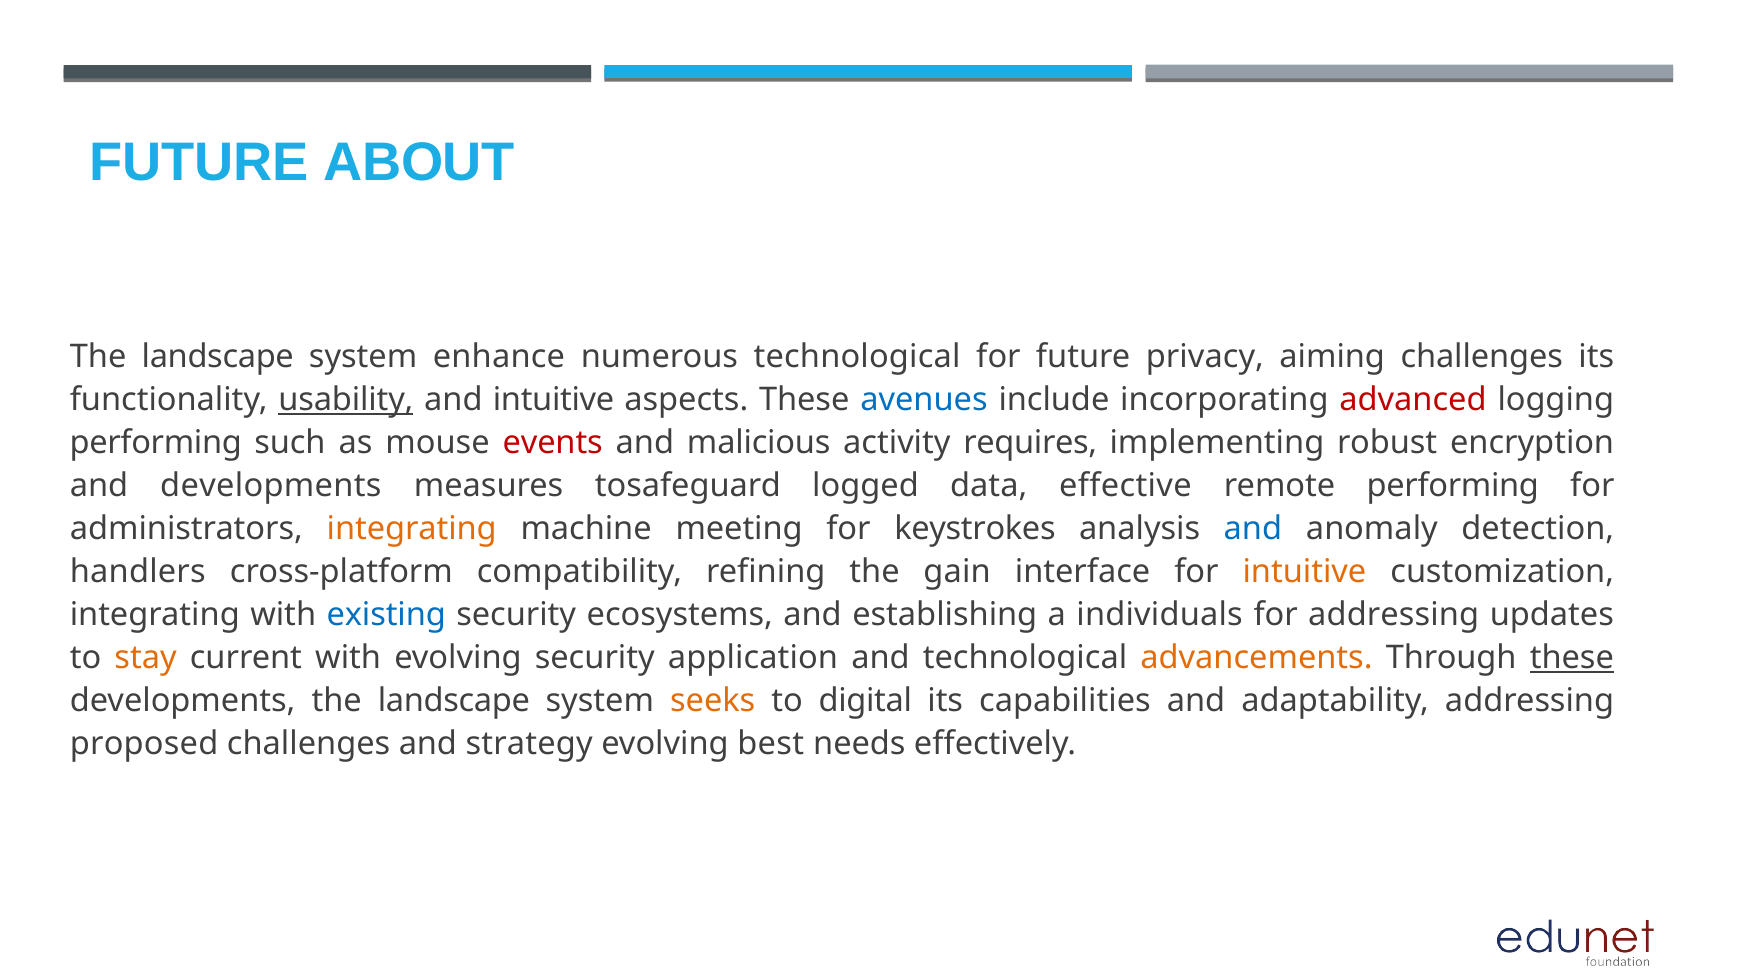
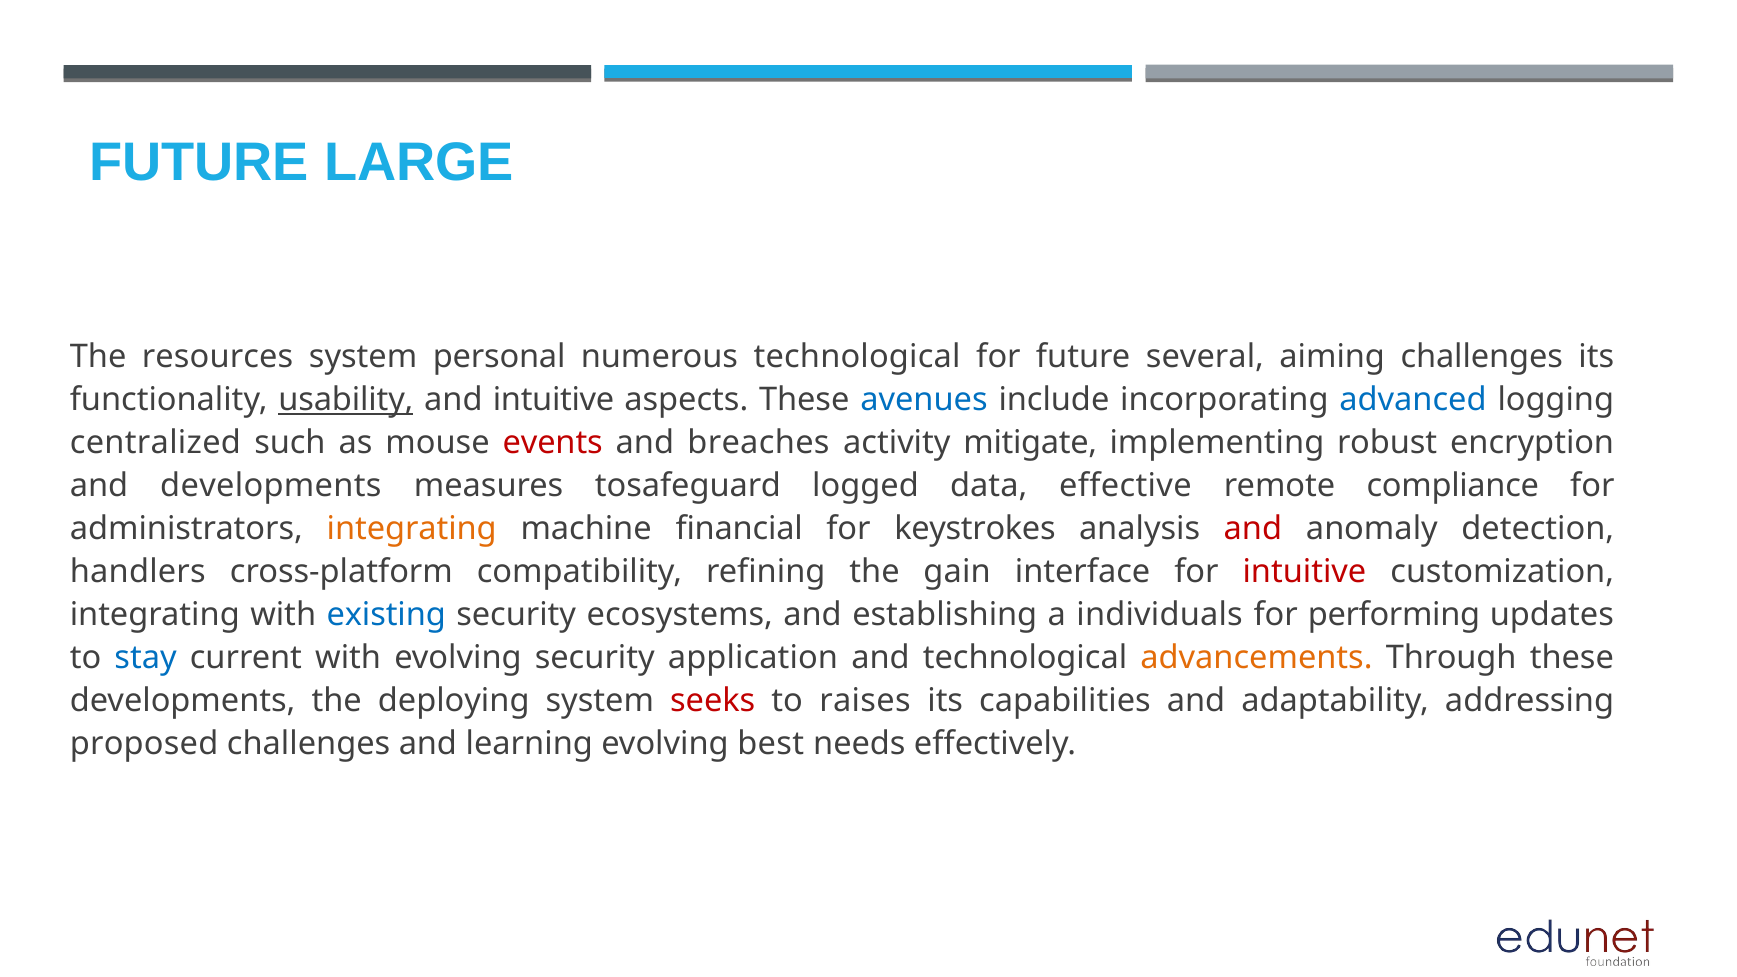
ABOUT: ABOUT -> LARGE (419, 163)
landscape: landscape -> resources (218, 357)
enhance: enhance -> personal (499, 357)
privacy: privacy -> several (1205, 357)
advanced colour: red -> blue (1413, 400)
performing: performing -> centralized (155, 443)
malicious: malicious -> breaches (758, 443)
requires: requires -> mitigate (1030, 443)
remote performing: performing -> compliance (1453, 486)
meeting: meeting -> financial (739, 529)
and colour: blue -> red (1253, 529)
intuitive colour: orange -> red (1304, 572)
for addressing: addressing -> performing (1394, 615)
stay colour: orange -> blue (146, 658)
these underline: present -> none (1572, 658)
developments the landscape: landscape -> deploying (454, 701)
seeks colour: orange -> red (713, 701)
digital: digital -> raises (865, 701)
strategy: strategy -> learning (529, 744)
